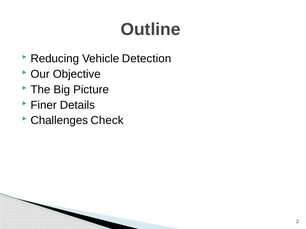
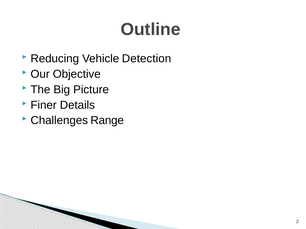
Check: Check -> Range (107, 121)
